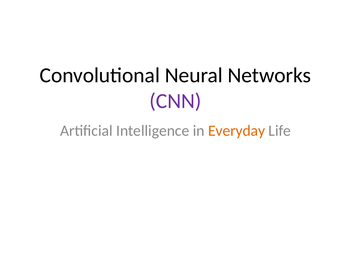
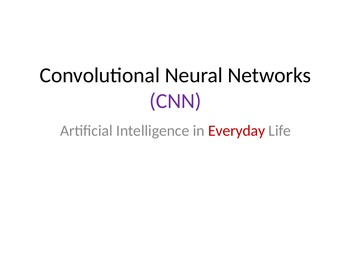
Everyday colour: orange -> red (237, 131)
